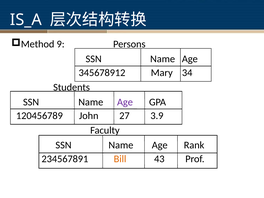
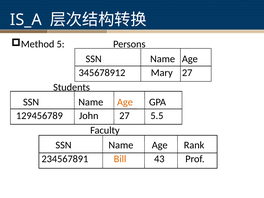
9: 9 -> 5 (61, 44)
Mary 34: 34 -> 27 (187, 73)
Age colour: purple -> orange (125, 102)
120456789: 120456789 -> 129456789 (39, 116)
3.9: 3.9 -> 5.5 (157, 116)
